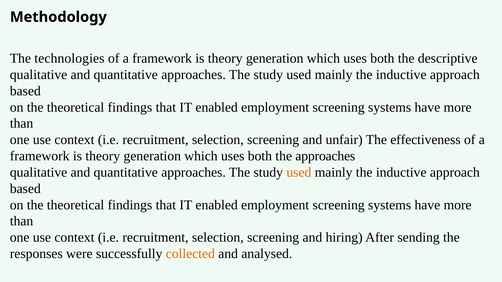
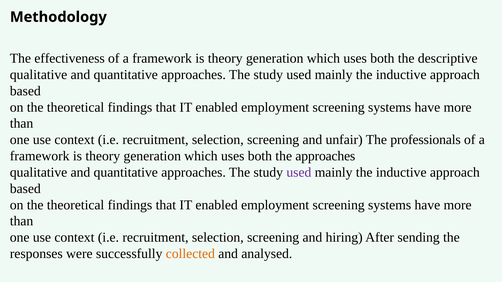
technologies: technologies -> effectiveness (70, 58)
effectiveness: effectiveness -> professionals (426, 140)
used colour: orange -> purple (299, 173)
